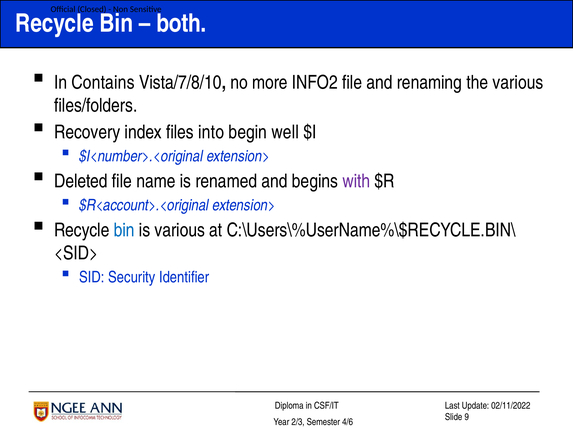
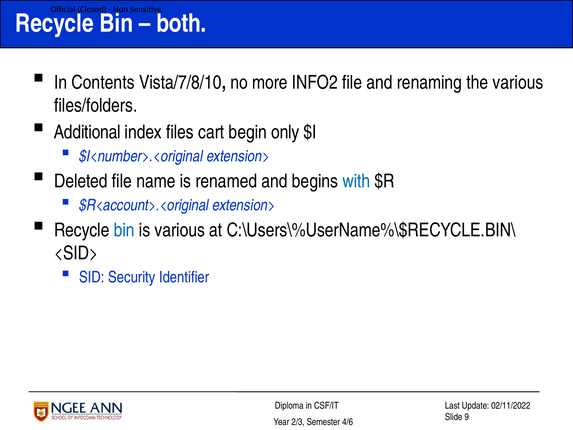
Contains: Contains -> Contents (103, 83)
Recovery: Recovery -> Additional (87, 132)
into: into -> cart (211, 132)
well: well -> only (285, 132)
with colour: purple -> blue (356, 181)
